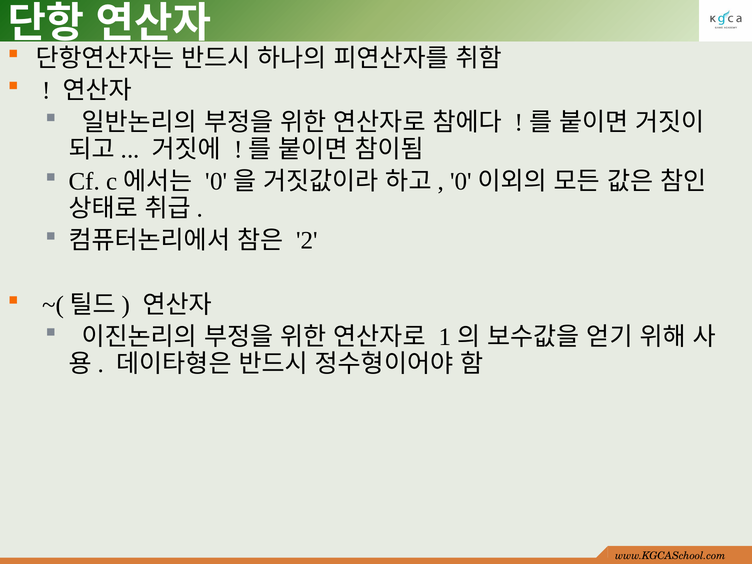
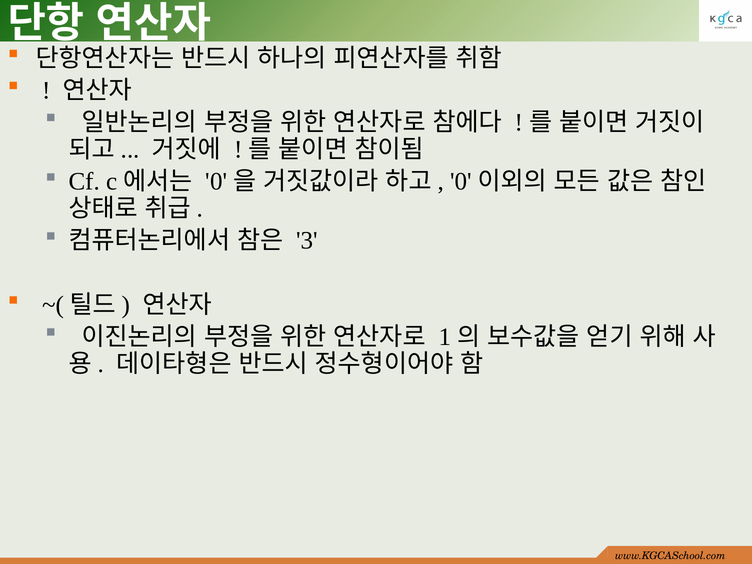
2: 2 -> 3 (307, 241)
